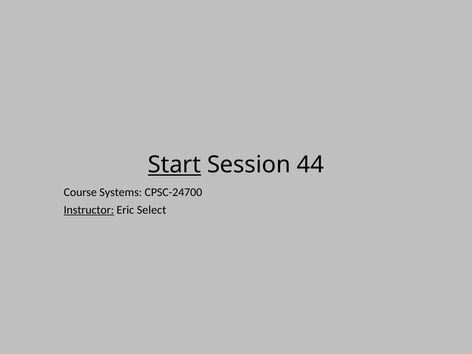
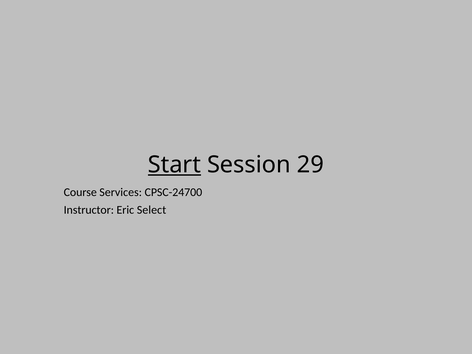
44: 44 -> 29 (310, 165)
Systems: Systems -> Services (121, 192)
Instructor underline: present -> none (89, 210)
